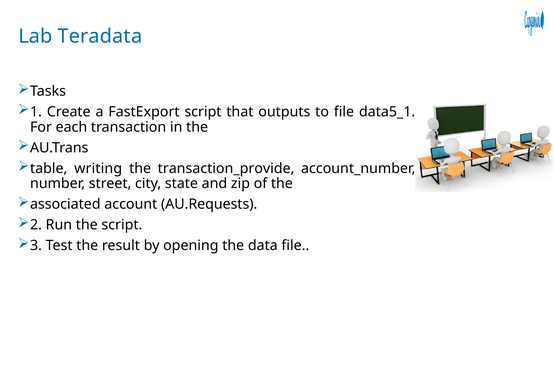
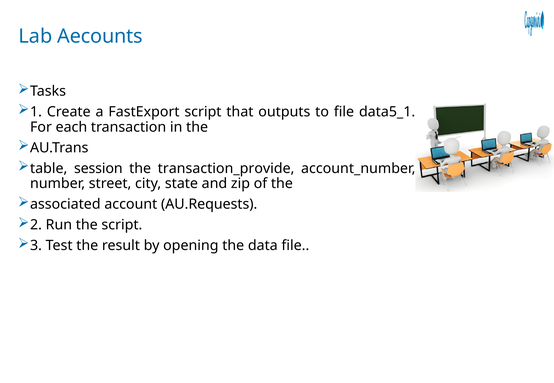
Teradata: Teradata -> Aecounts (100, 36)
writing: writing -> session (98, 169)
